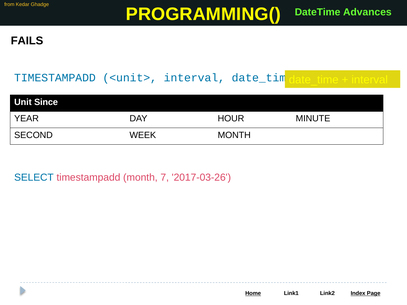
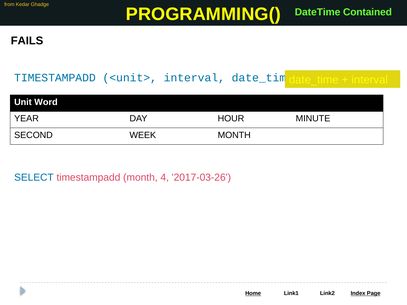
Advances: Advances -> Contained (367, 12)
Since: Since -> Word (46, 102)
7: 7 -> 4 (165, 178)
